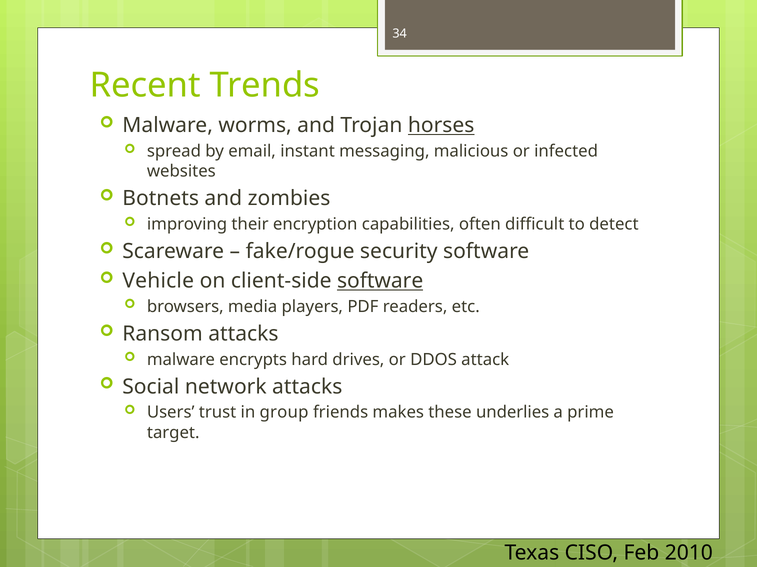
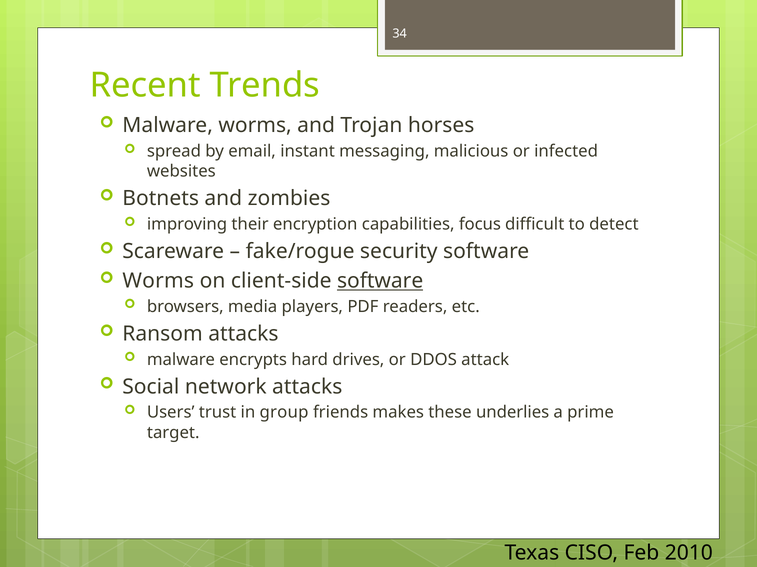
horses underline: present -> none (441, 126)
often: often -> focus (480, 225)
Vehicle: Vehicle -> Worms (158, 281)
